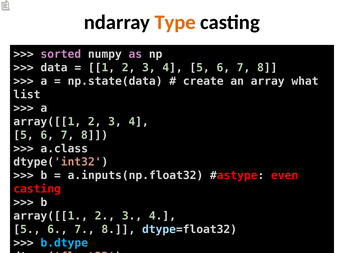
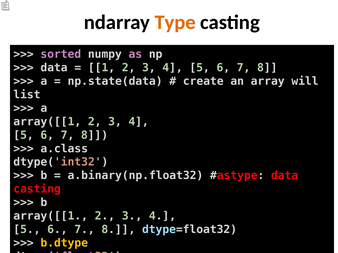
what: what -> will (305, 81)
a.inputs(np.float32: a.inputs(np.float32 -> a.binary(np.float32 (135, 176)
even: even -> data (285, 176)
b.dtype colour: light blue -> yellow (64, 243)
